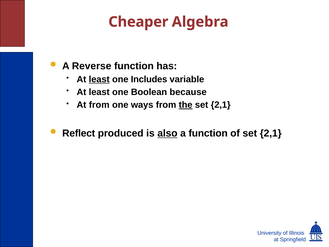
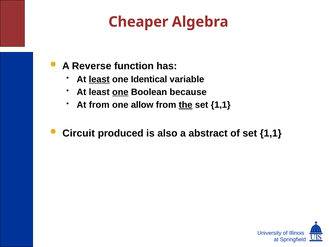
Includes: Includes -> Identical (149, 79)
one underline: none -> present (120, 92)
ways: ways -> allow (142, 105)
2,1: 2,1 -> 1,1 (221, 105)
Reflect: Reflect -> Circuit (79, 133)
also underline: present -> none (167, 133)
a function: function -> abstract (208, 133)
of set 2,1: 2,1 -> 1,1 (271, 133)
